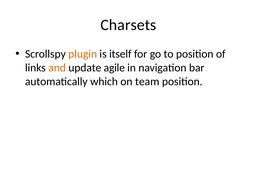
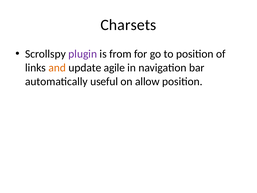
plugin colour: orange -> purple (83, 54)
itself: itself -> from (120, 54)
which: which -> useful (104, 81)
team: team -> allow (147, 81)
